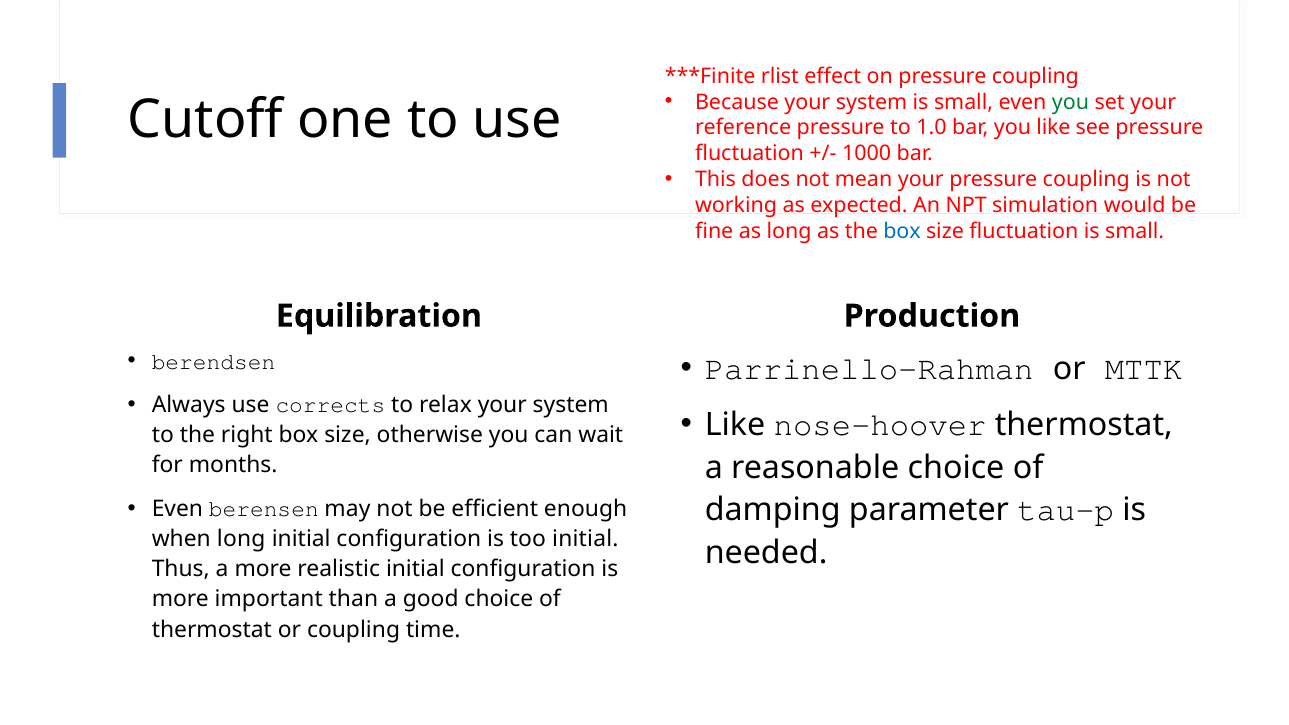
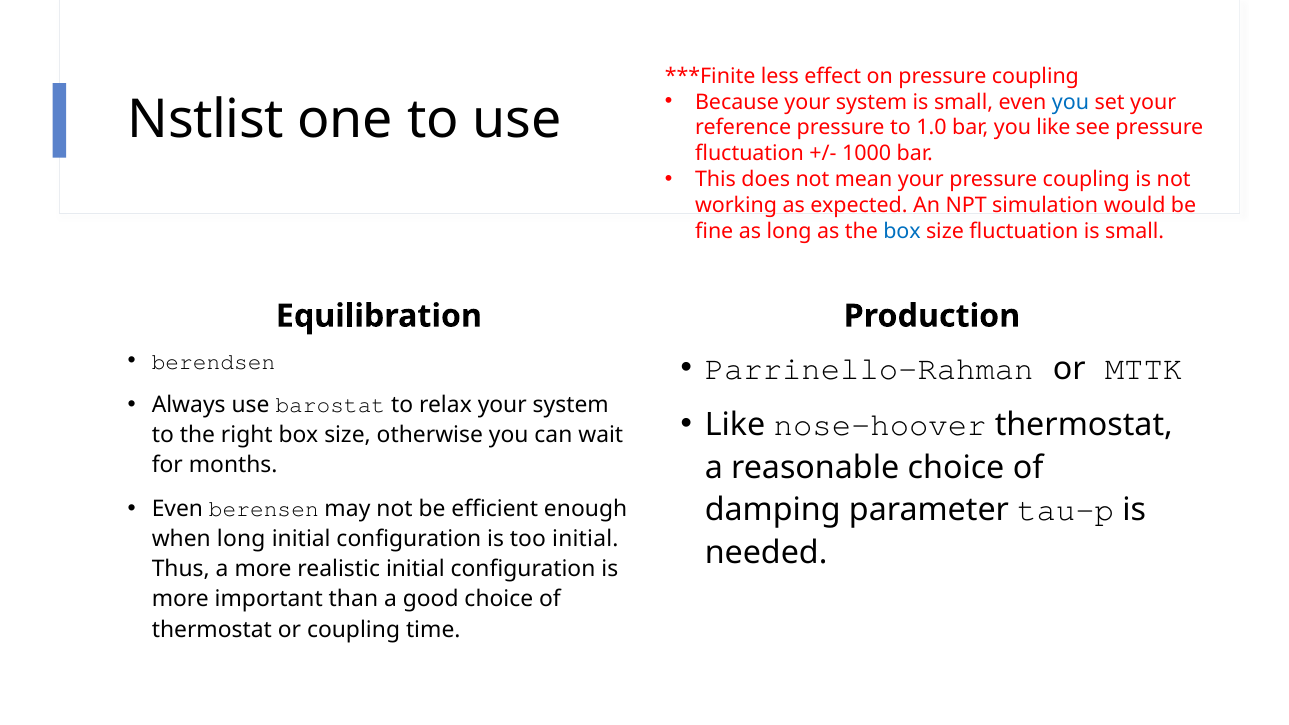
rlist: rlist -> less (780, 76)
you colour: green -> blue (1071, 102)
Cutoff: Cutoff -> Nstlist (206, 120)
corrects: corrects -> barostat (330, 405)
